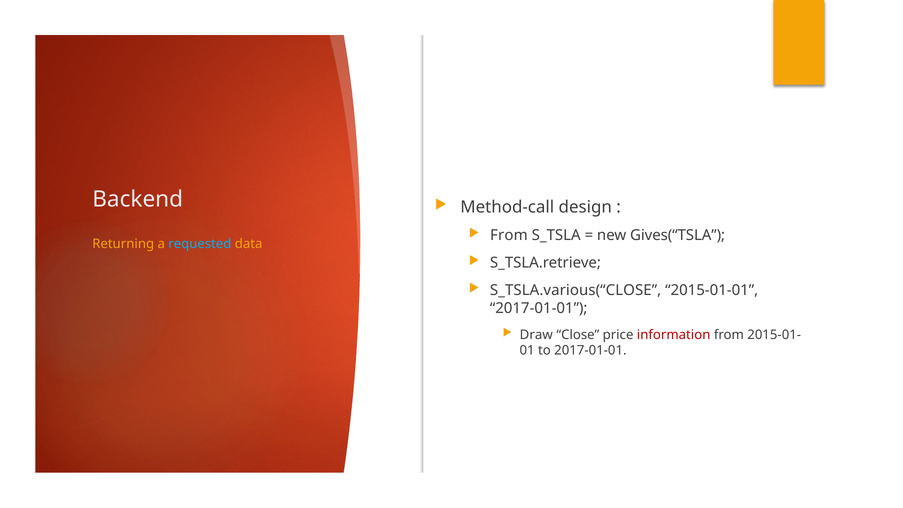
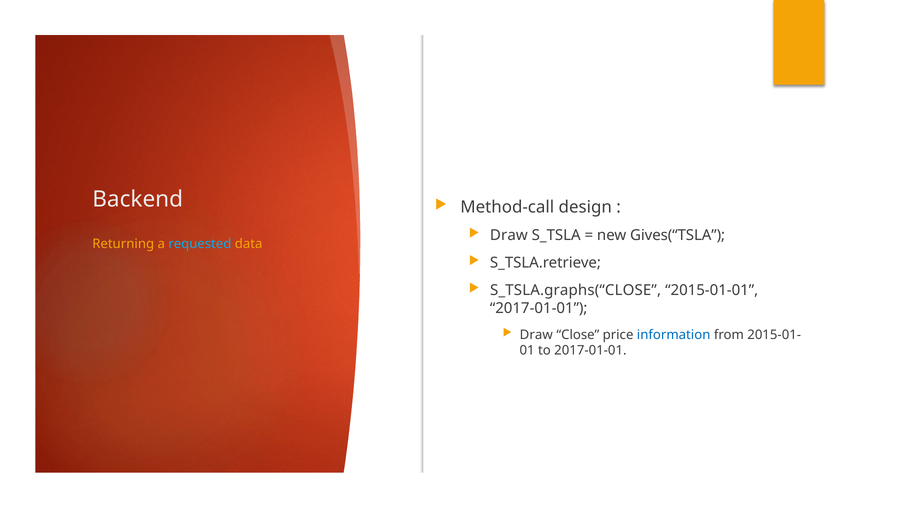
From: From -> Draw (509, 235)
S_TSLA.various(“CLOSE: S_TSLA.various(“CLOSE -> S_TSLA.graphs(“CLOSE (576, 290)
information colour: red -> blue (674, 335)
